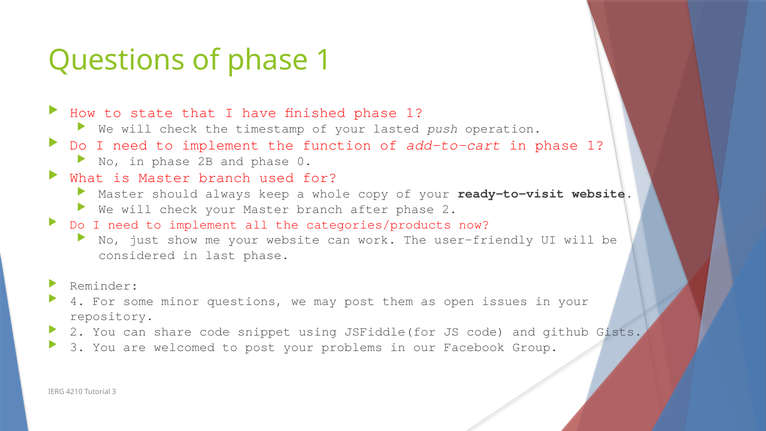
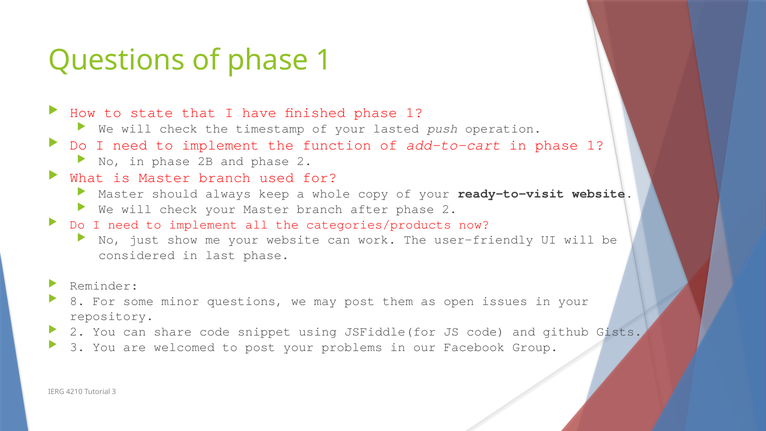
and phase 0: 0 -> 2 (304, 161)
4: 4 -> 8 (77, 301)
